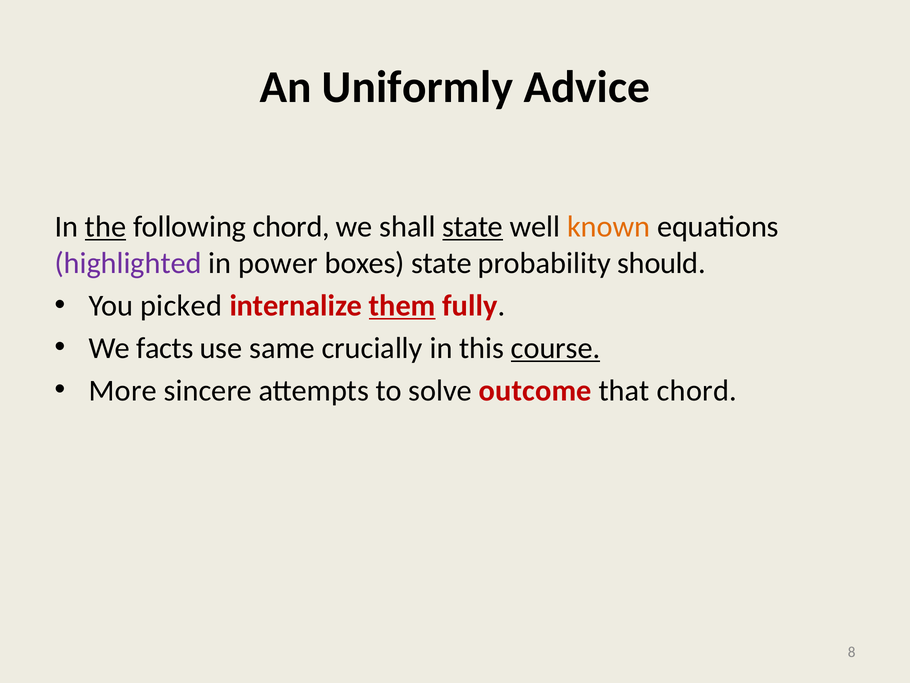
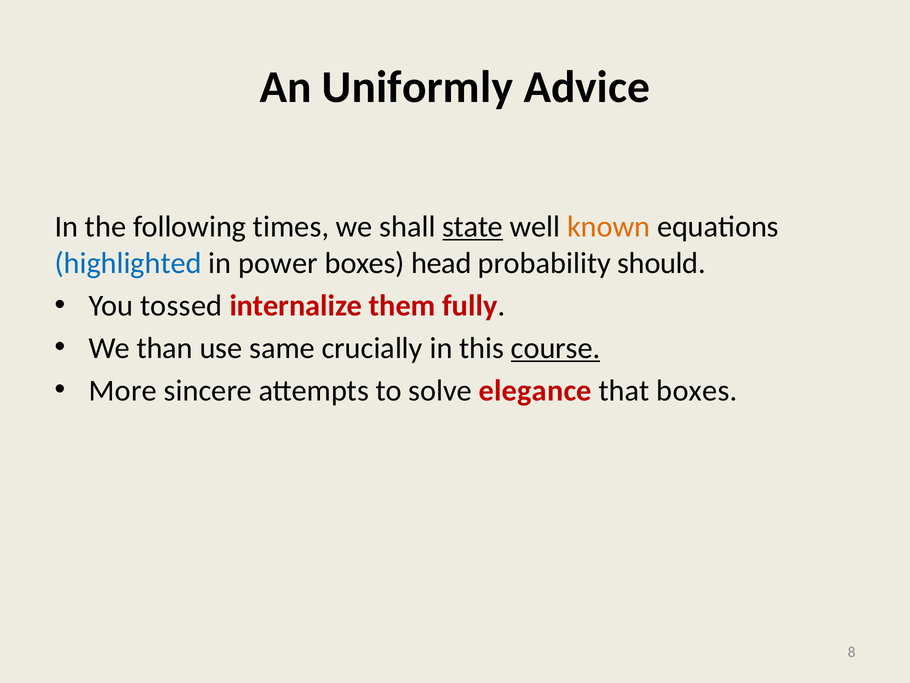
the underline: present -> none (106, 227)
following chord: chord -> times (291, 227)
highlighted colour: purple -> blue (128, 263)
boxes state: state -> head (441, 263)
picked: picked -> tossed (181, 305)
them underline: present -> none (402, 305)
facts: facts -> than (165, 348)
outcome: outcome -> elegance (535, 390)
that chord: chord -> boxes (697, 390)
